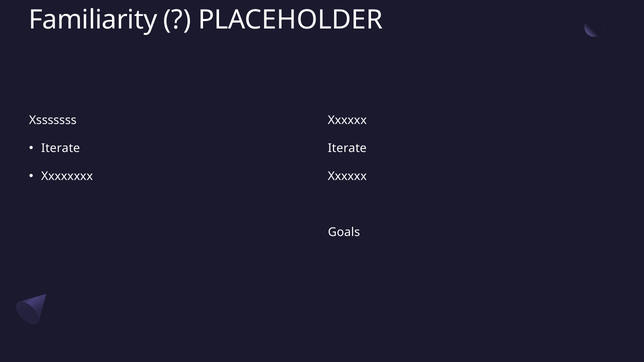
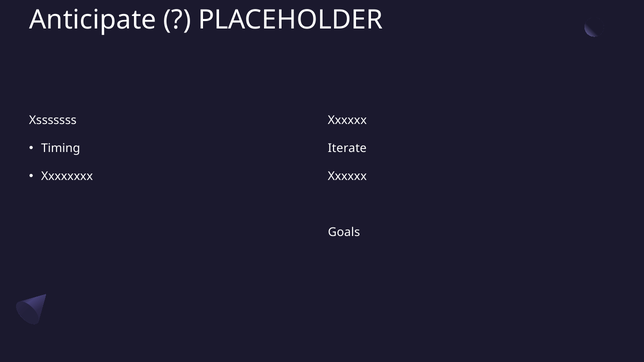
Familiarity: Familiarity -> Anticipate (93, 20)
Iterate: Iterate -> Timing (61, 148)
